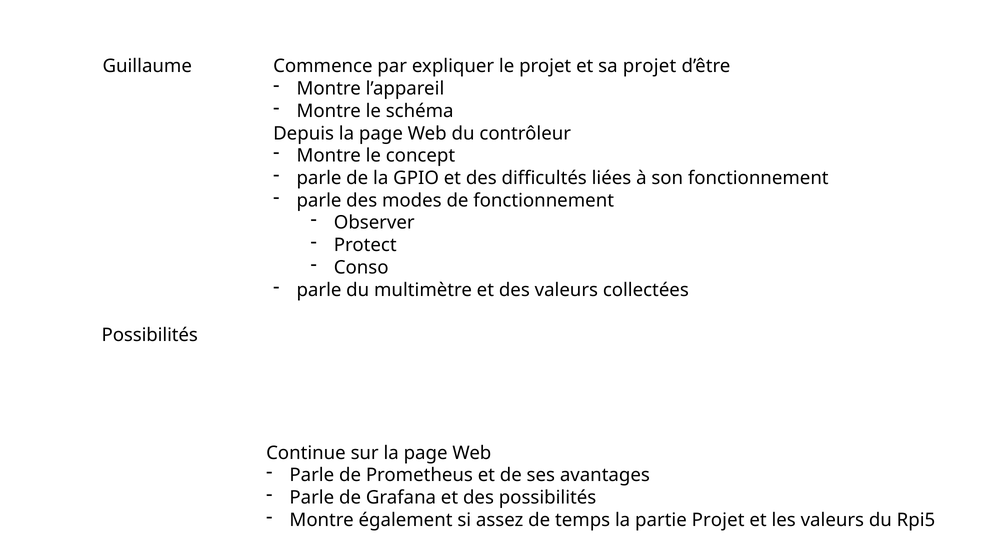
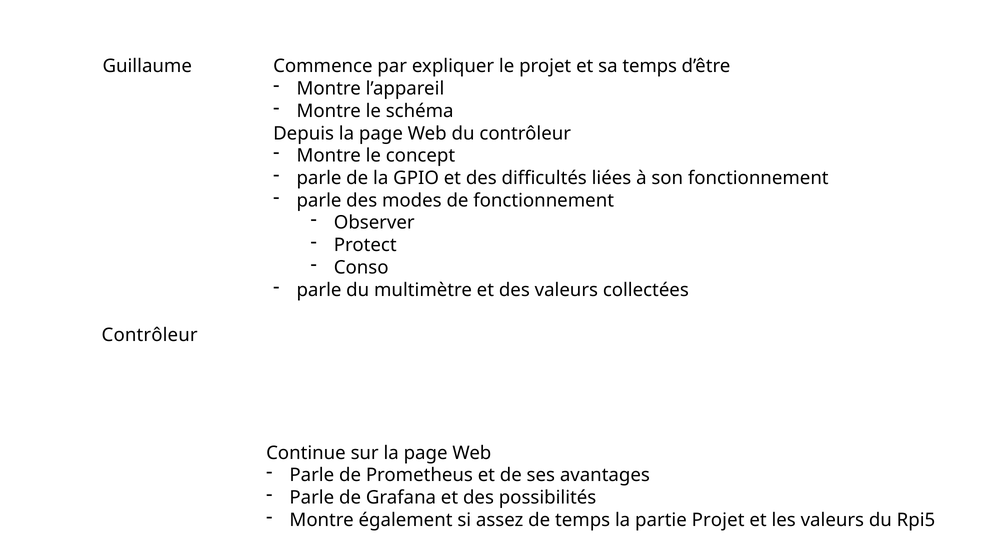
sa projet: projet -> temps (650, 66)
Possibilités: Possibilités -> Contrôleur (150, 336)
